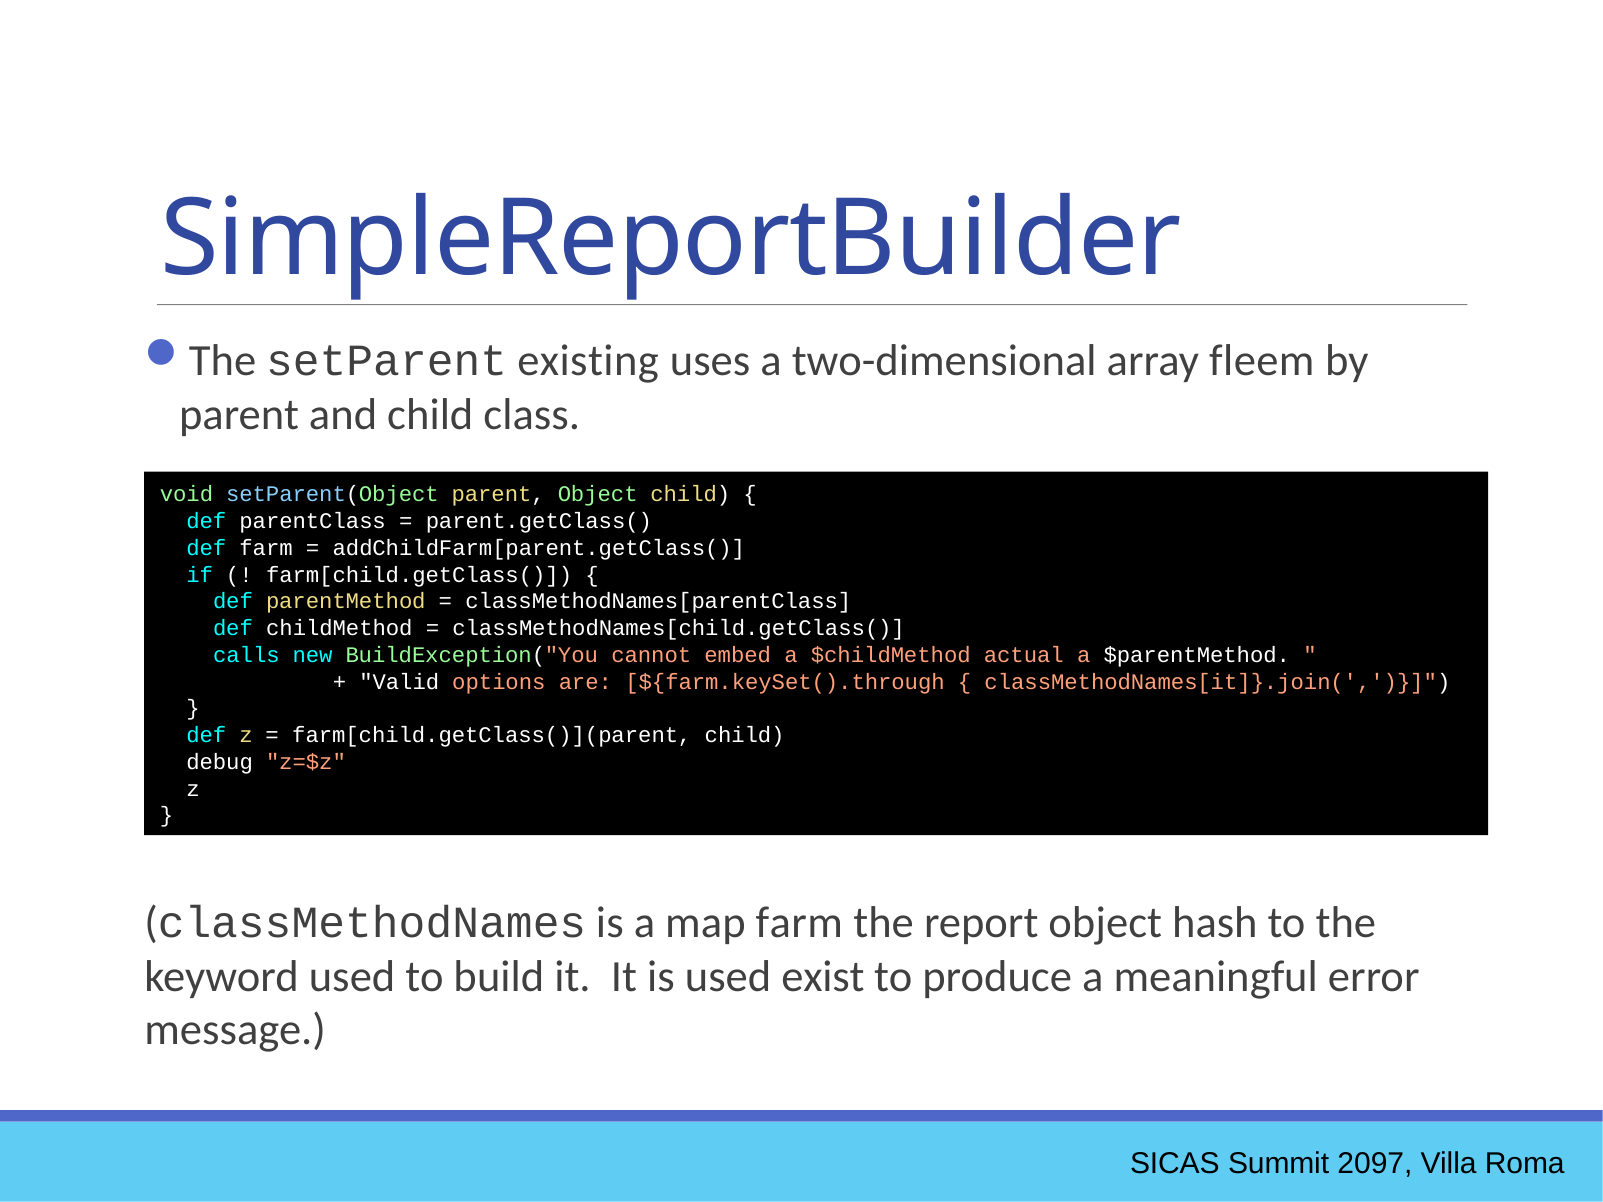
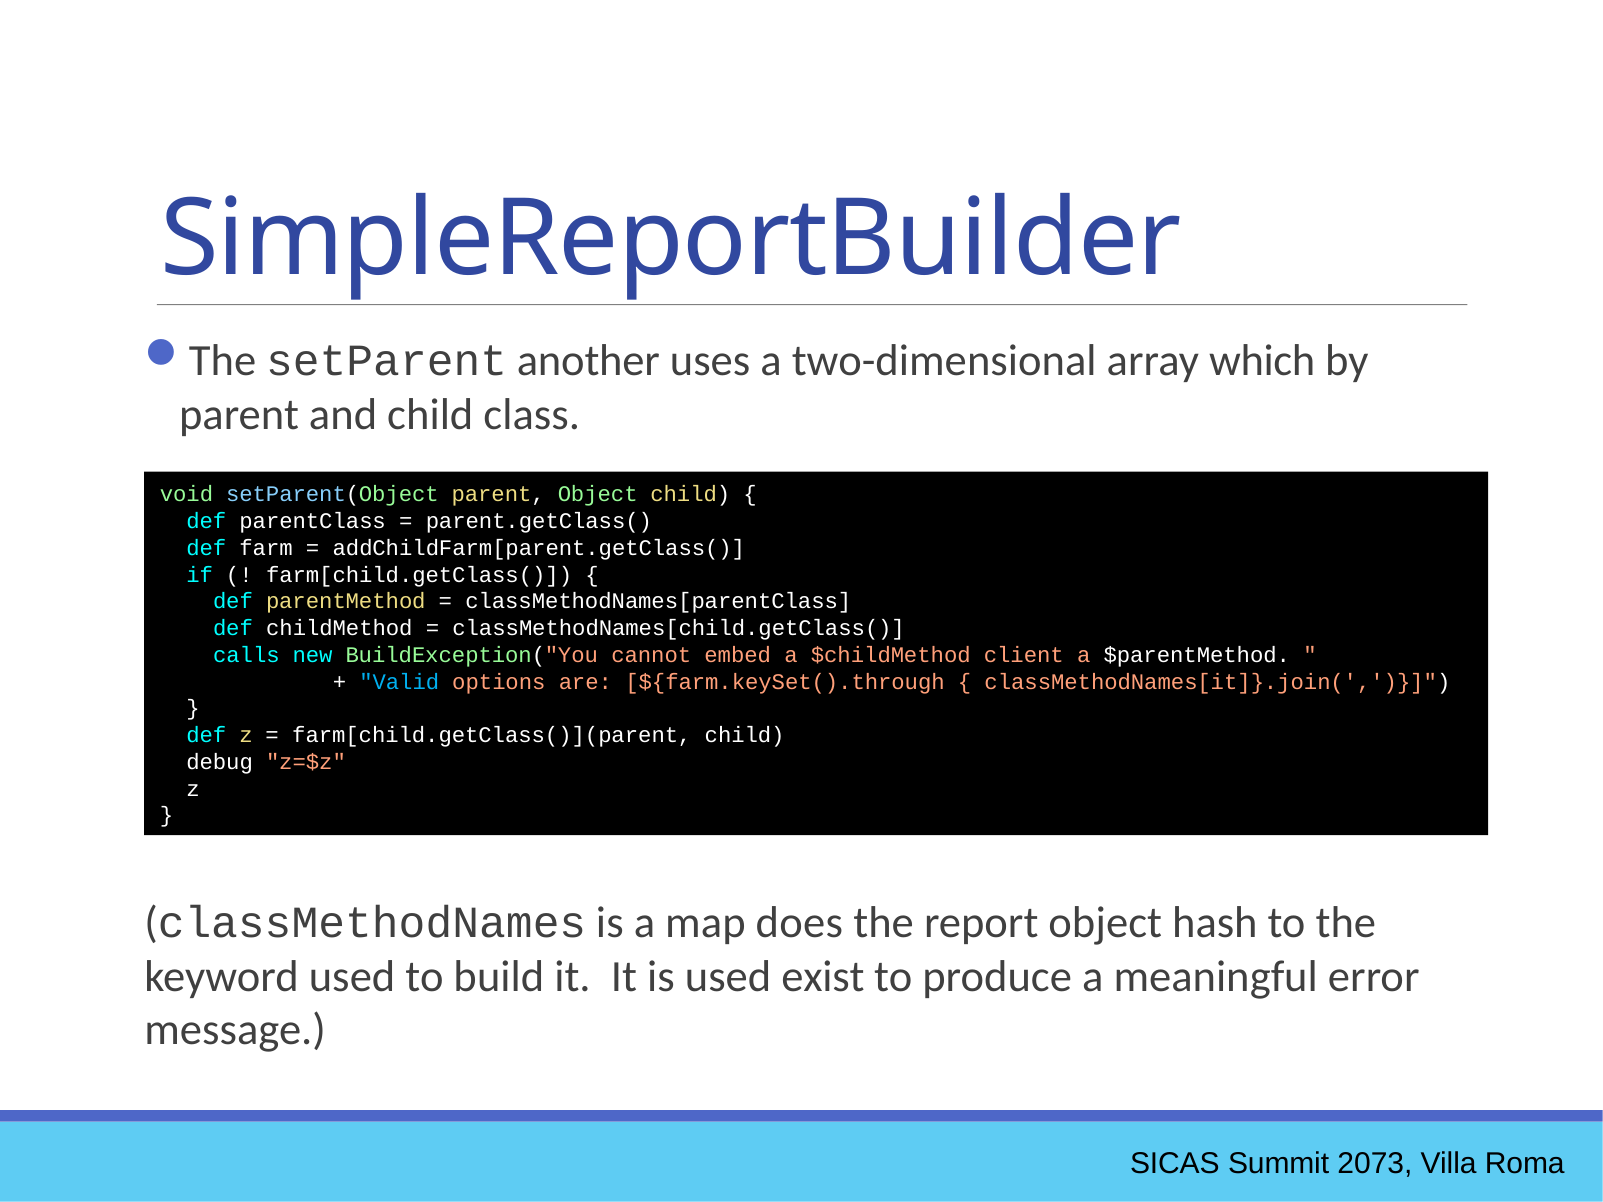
existing: existing -> another (588, 361)
fleem: fleem -> which (1262, 361)
actual: actual -> client (1024, 655)
Valid colour: white -> light blue (399, 682)
map farm: farm -> does (799, 923)
2097: 2097 -> 2073 (1375, 1163)
